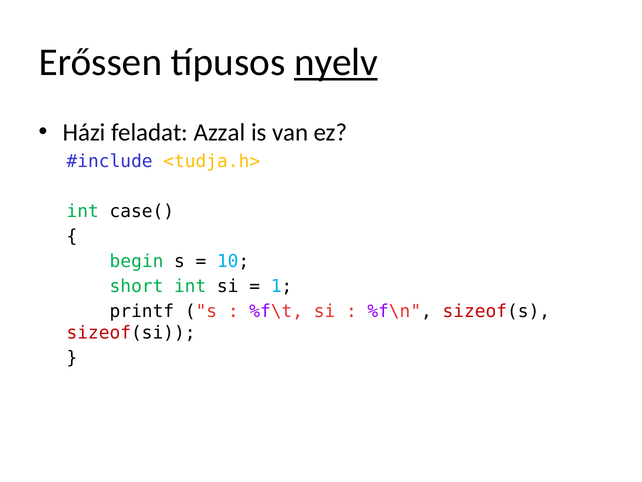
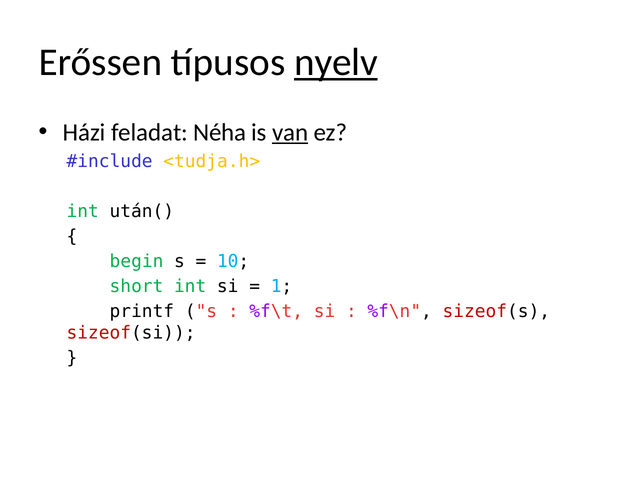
Azzal: Azzal -> Néha (220, 132)
van underline: none -> present (290, 132)
case(: case( -> után( (142, 211)
